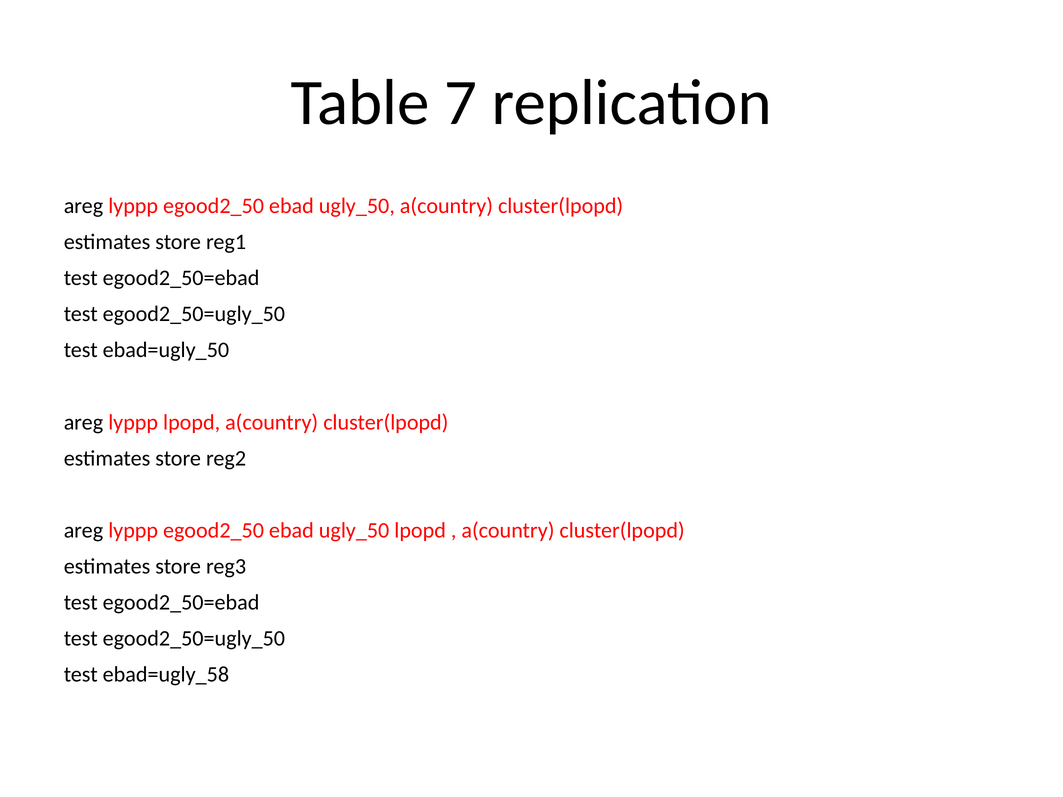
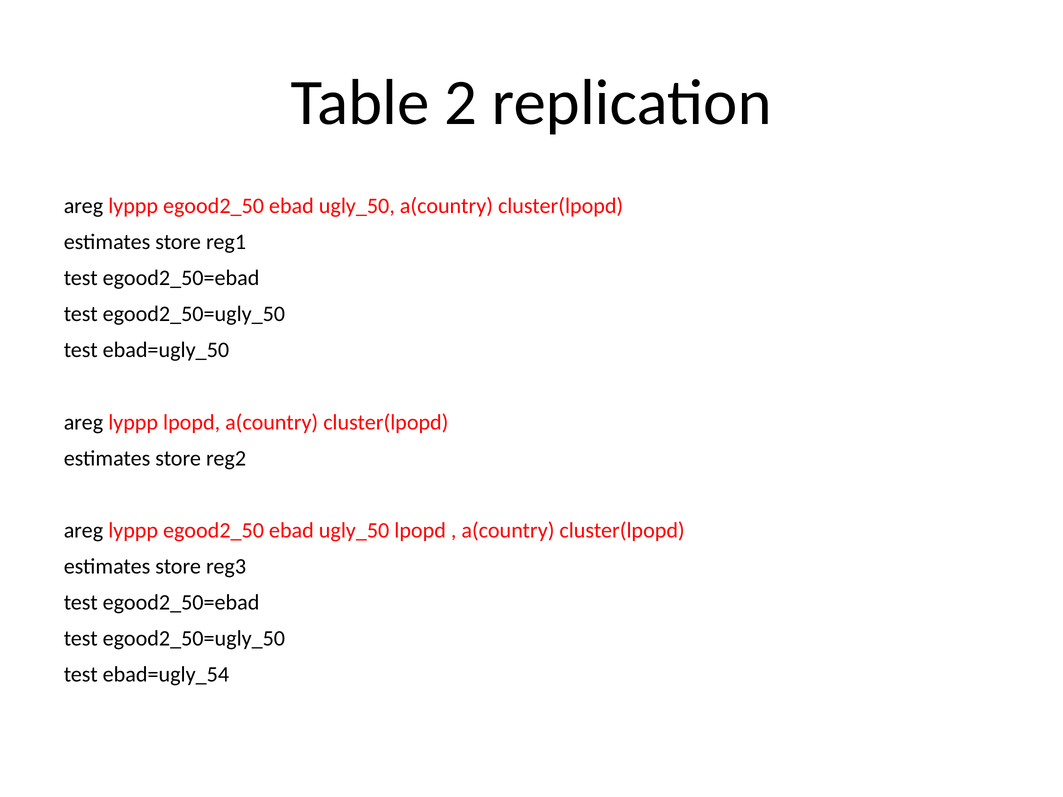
7: 7 -> 2 (461, 103)
ebad=ugly_58: ebad=ugly_58 -> ebad=ugly_54 (166, 675)
